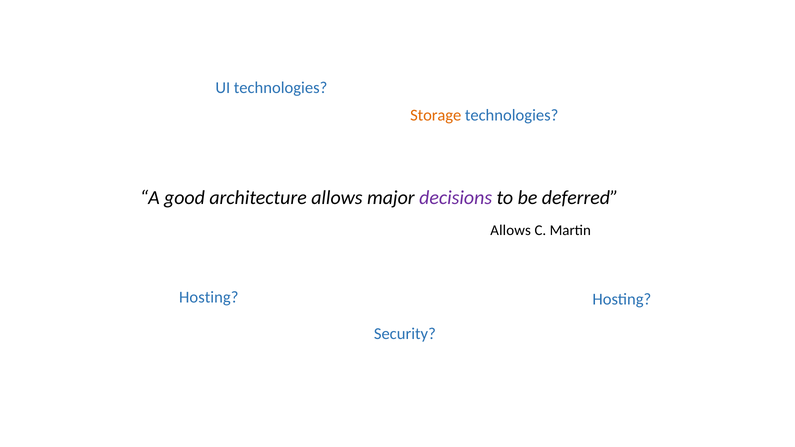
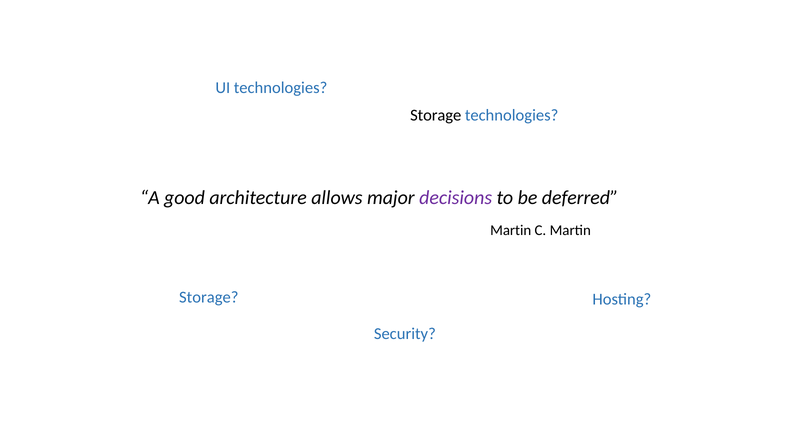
Storage colour: orange -> black (436, 115)
Allows: Allows -> Martin (511, 231)
Hosting: Hosting -> Storage (209, 298)
